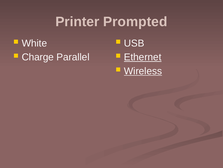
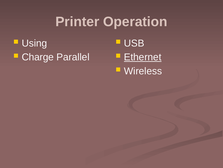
Prompted: Prompted -> Operation (135, 22)
White: White -> Using (34, 43)
Wireless underline: present -> none (143, 71)
